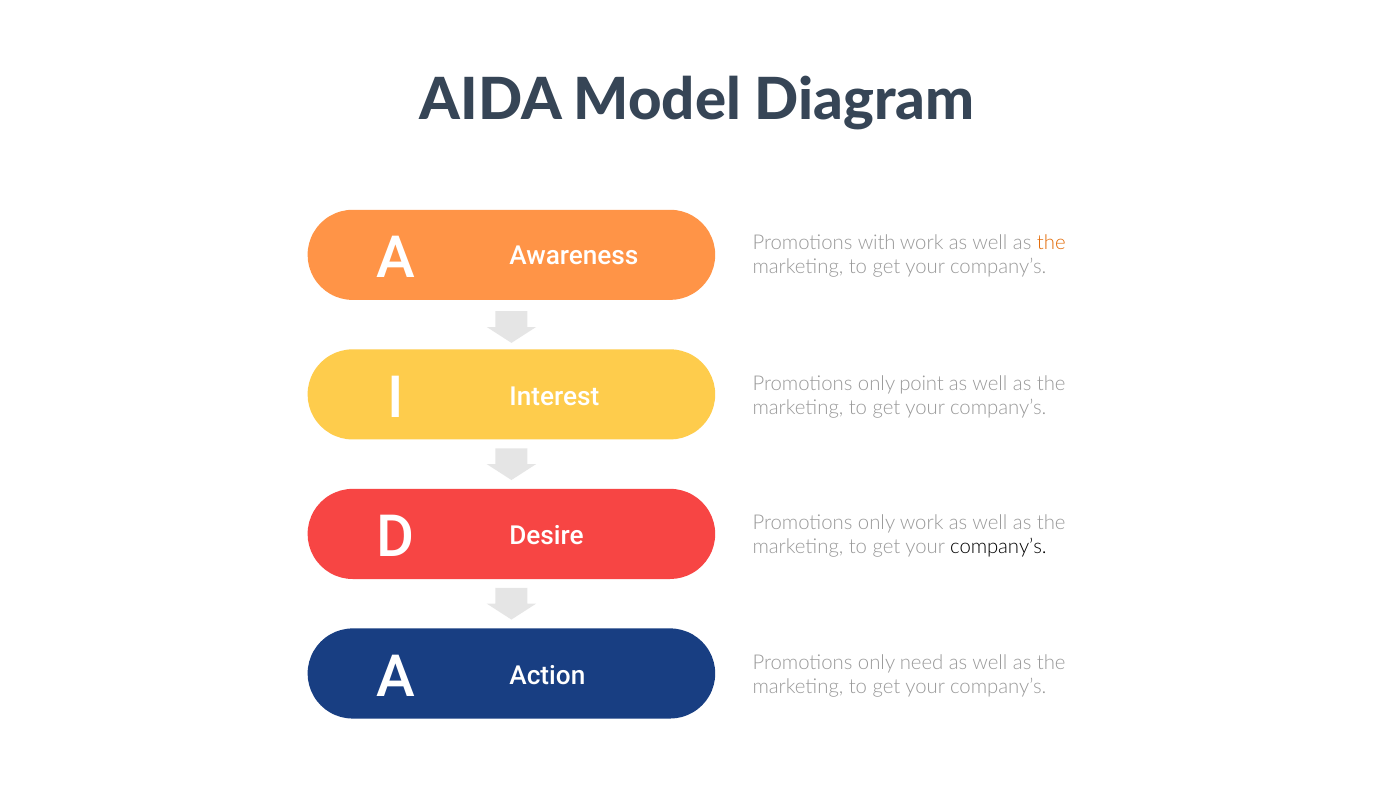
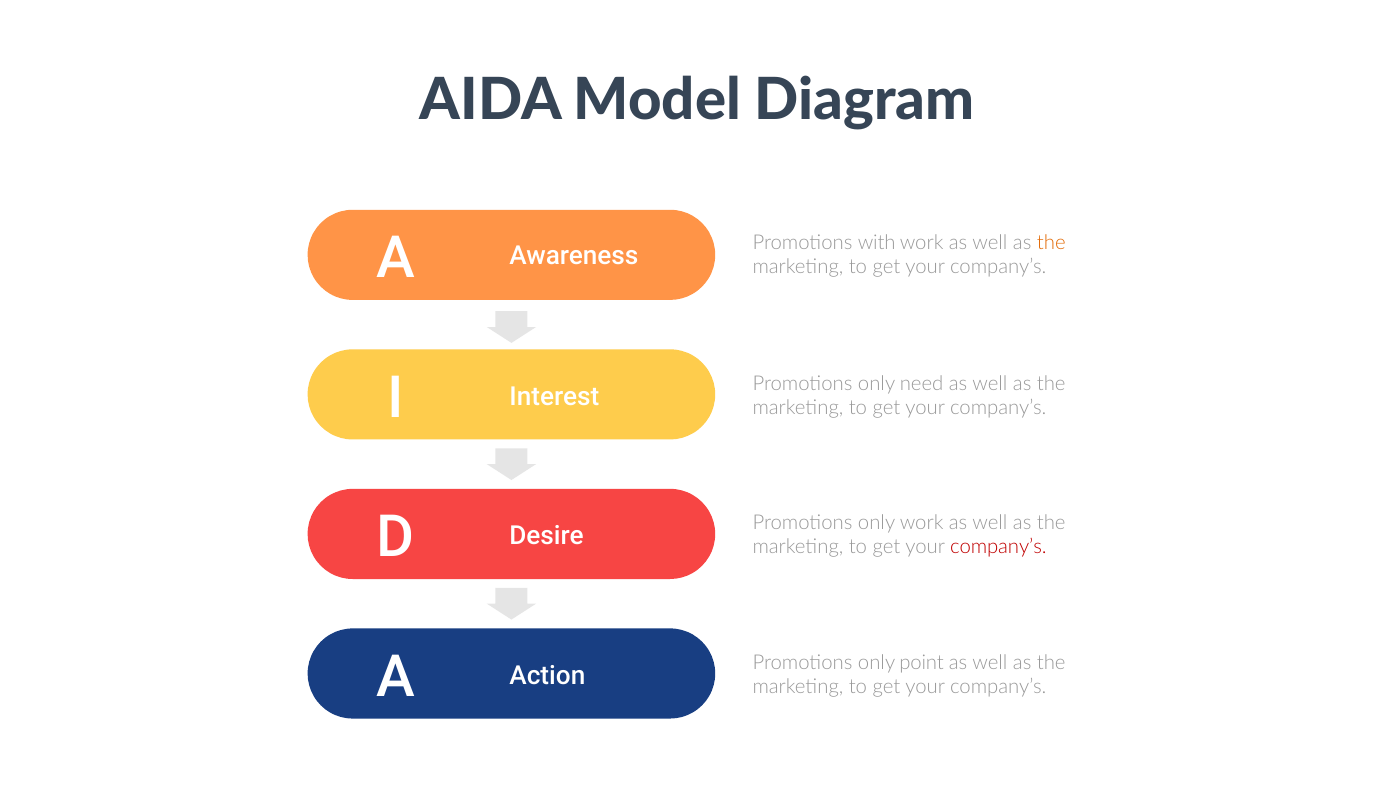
point: point -> need (922, 384)
company’s colour: black -> red (998, 547)
need: need -> point (922, 662)
